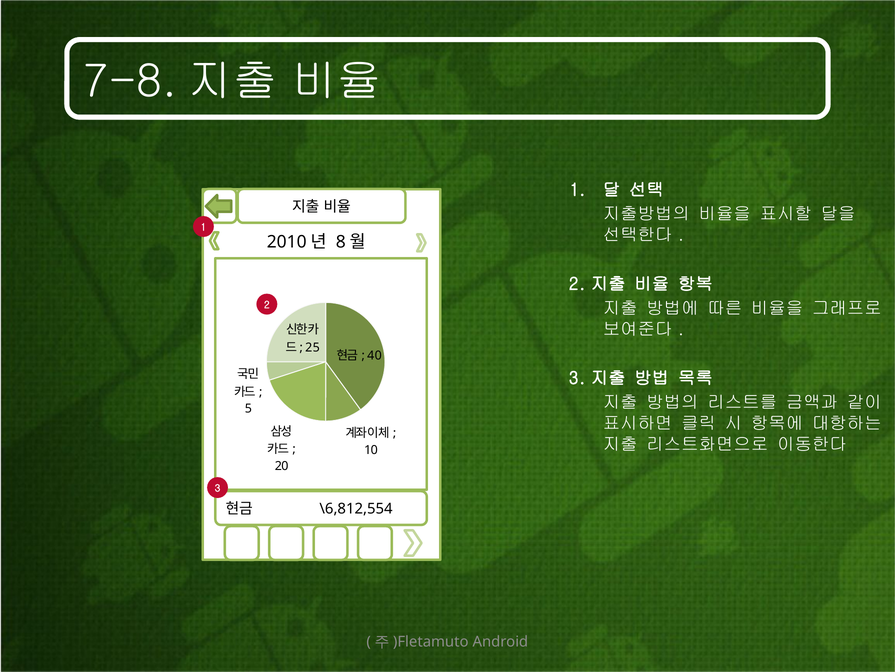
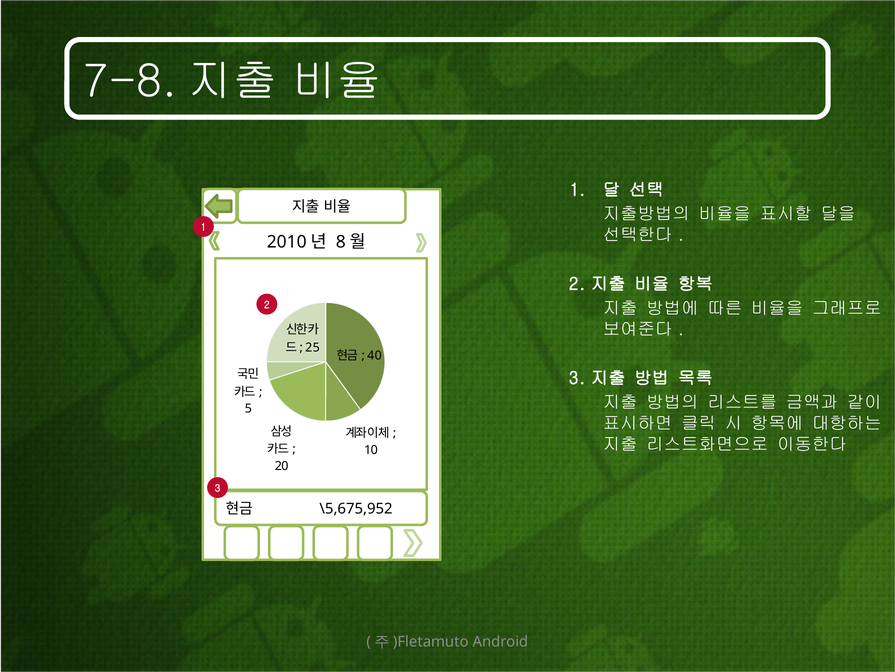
\6,812,554: \6,812,554 -> \5,675,952 (356, 508)
